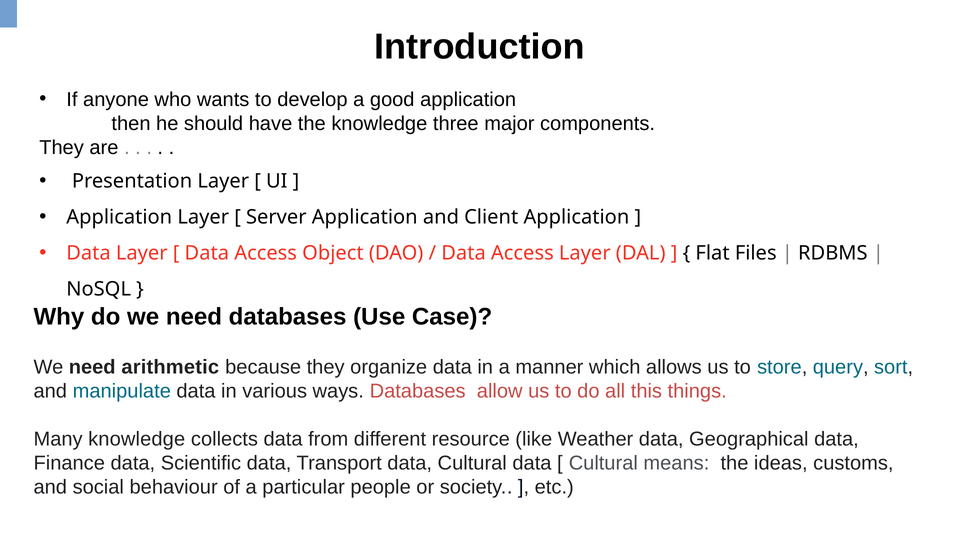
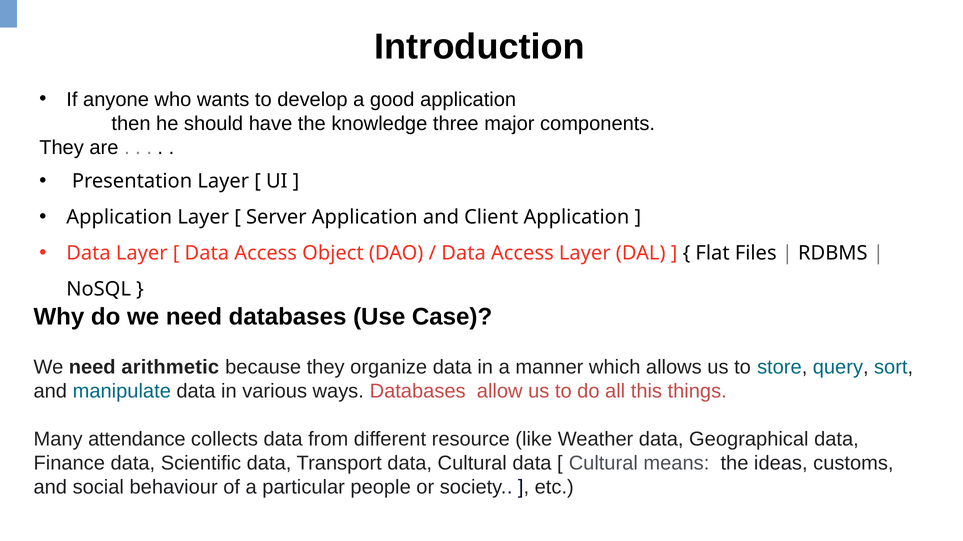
Many knowledge: knowledge -> attendance (137, 440)
